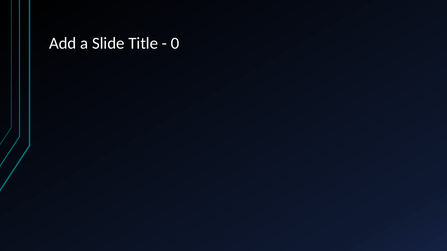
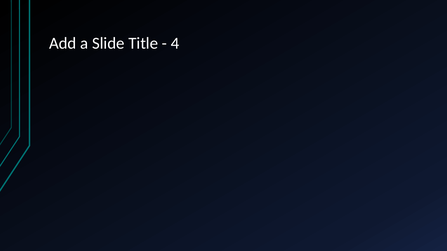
0: 0 -> 4 (175, 44)
